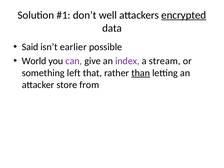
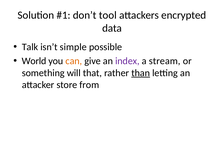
well: well -> tool (108, 15)
encrypted underline: present -> none (184, 15)
Said: Said -> Talk (30, 47)
earlier: earlier -> simple (73, 47)
can colour: purple -> orange (74, 61)
left: left -> will (74, 73)
